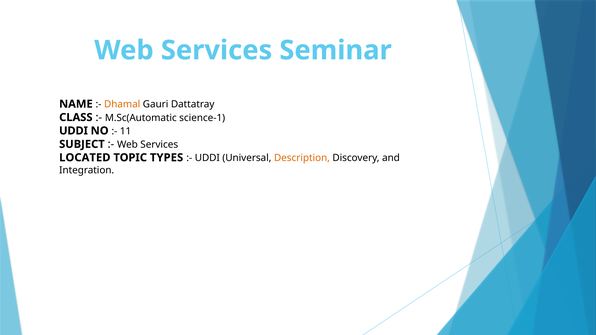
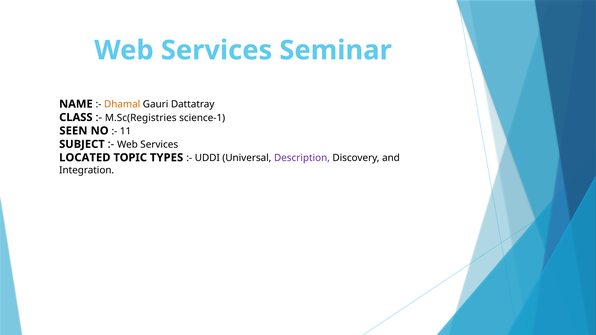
M.Sc(Automatic: M.Sc(Automatic -> M.Sc(Registries (141, 118)
UDDI: UDDI -> SEEN (73, 131)
Description colour: orange -> purple (302, 158)
